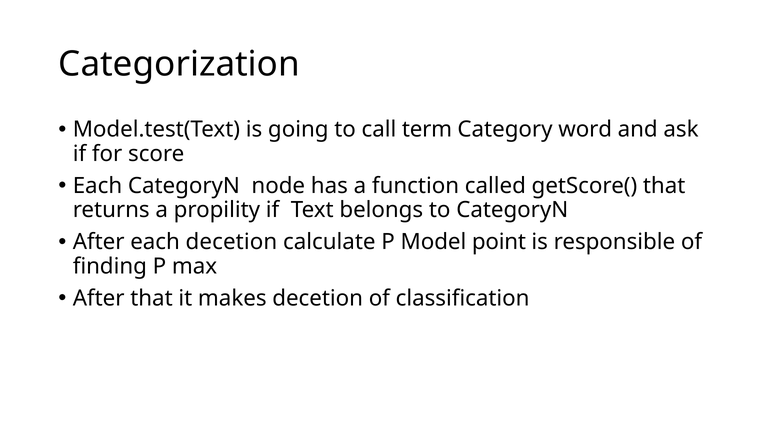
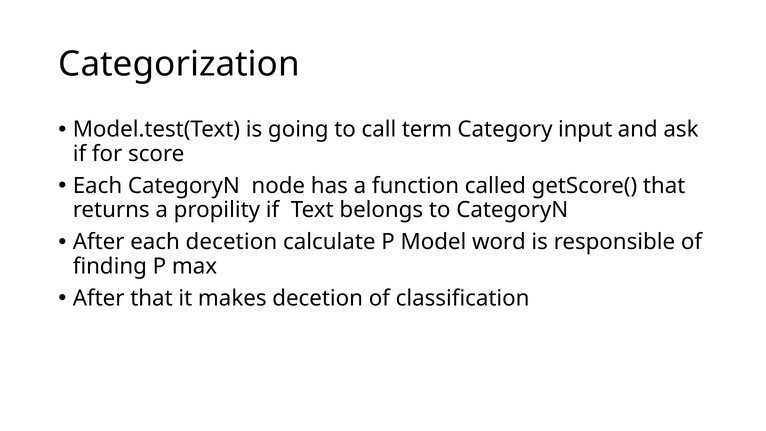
word: word -> input (585, 130)
point: point -> word (499, 242)
